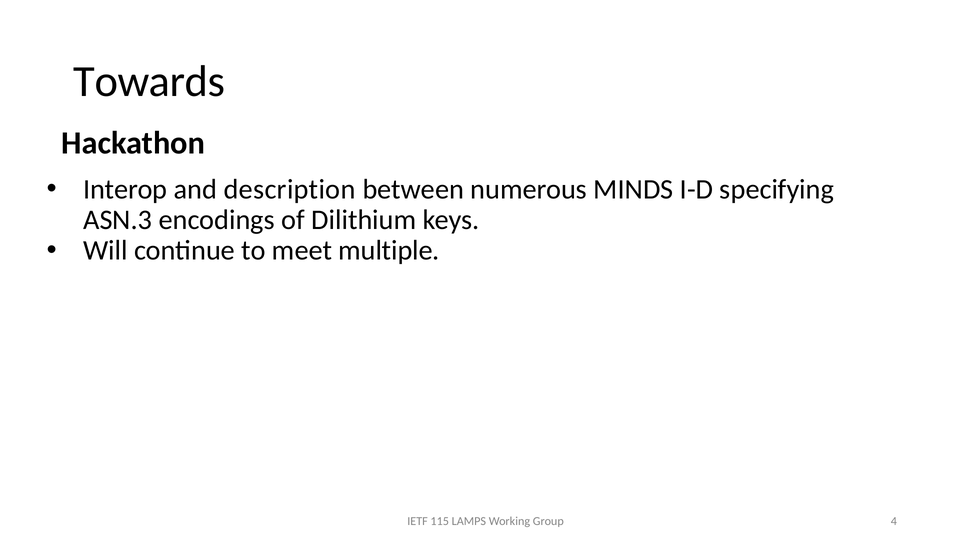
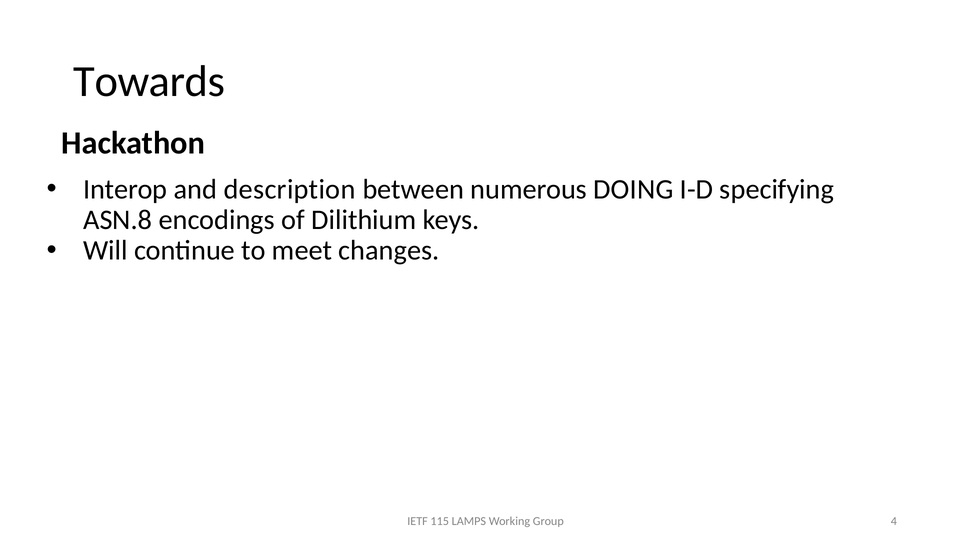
MINDS: MINDS -> DOING (633, 189)
ASN.3: ASN.3 -> ASN.8 (118, 220)
multiple: multiple -> changes (389, 250)
